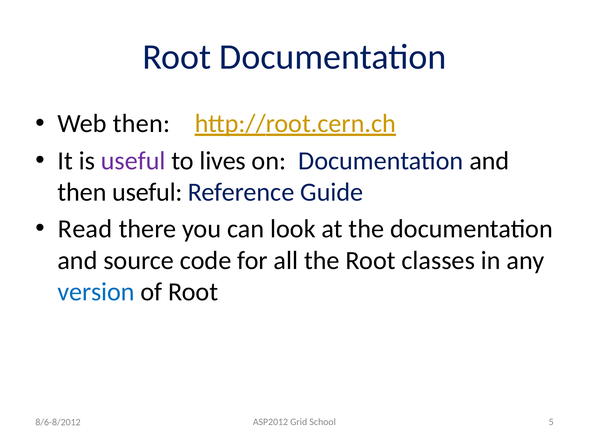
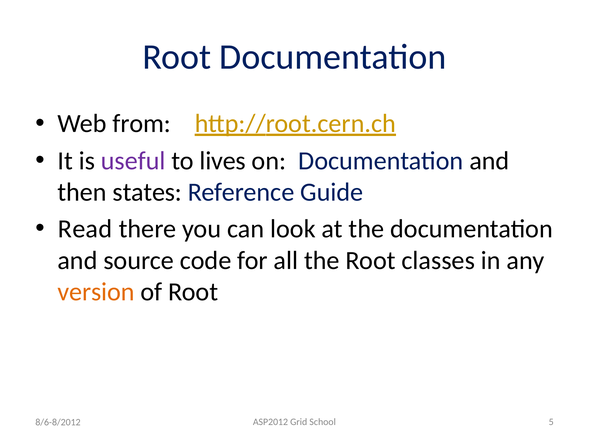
Web then: then -> from (142, 124)
then useful: useful -> states (147, 192)
version colour: blue -> orange (96, 292)
